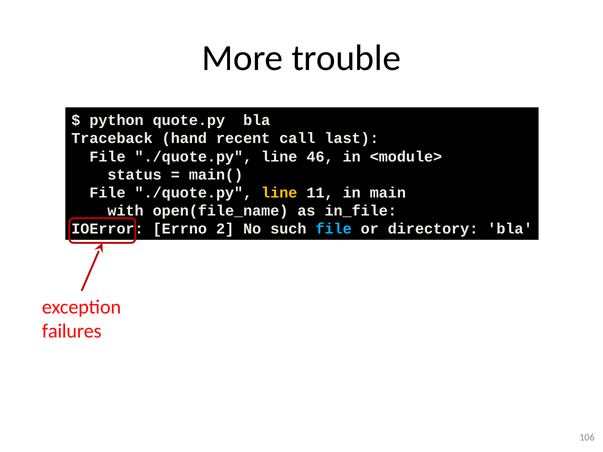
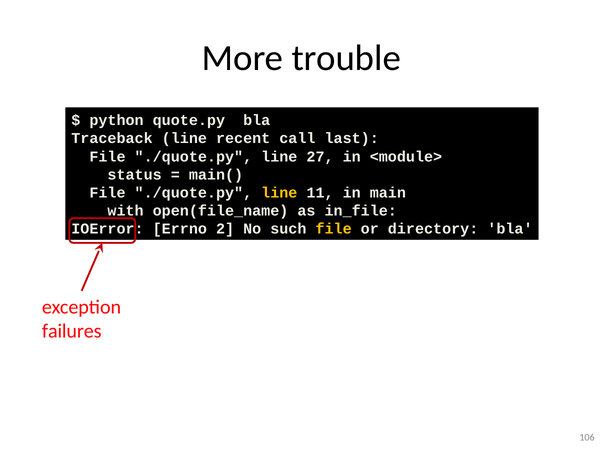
Traceback hand: hand -> line (184, 139)
46: 46 -> 27 (320, 157)
file colour: light blue -> yellow (334, 229)
